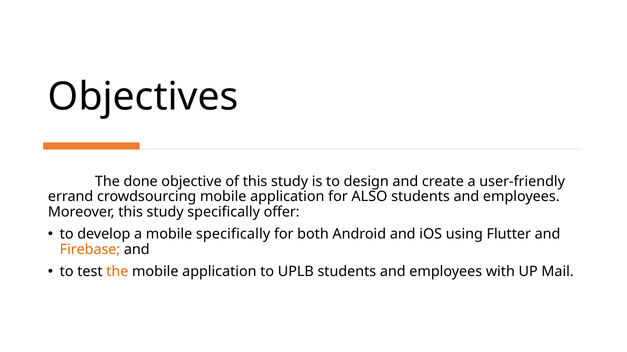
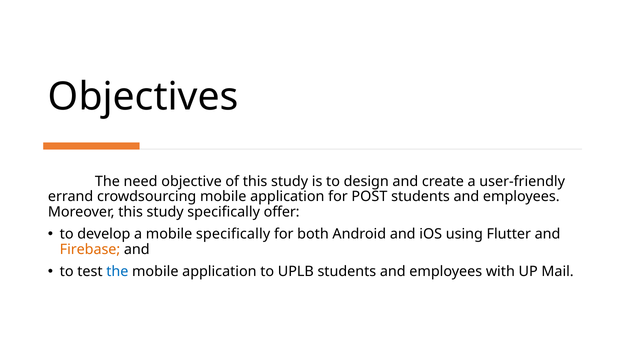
done: done -> need (141, 182)
ALSO: ALSO -> POST (369, 197)
the colour: orange -> blue (117, 272)
